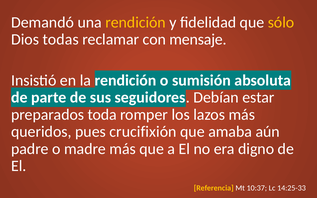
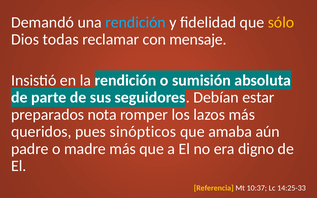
rendición colour: yellow -> light blue (136, 22)
toda: toda -> nota (102, 115)
crucifixión: crucifixión -> sinópticos (143, 132)
